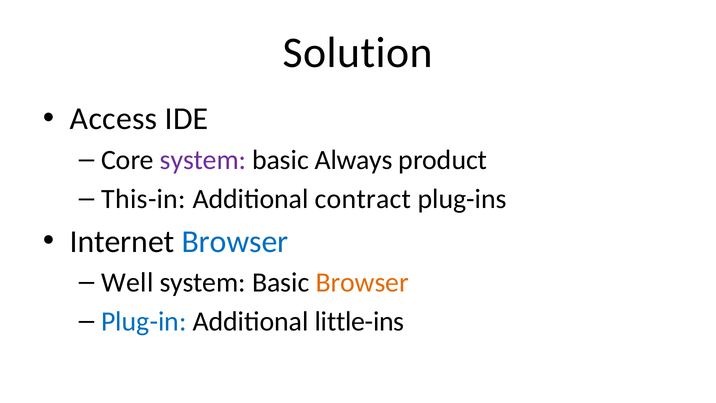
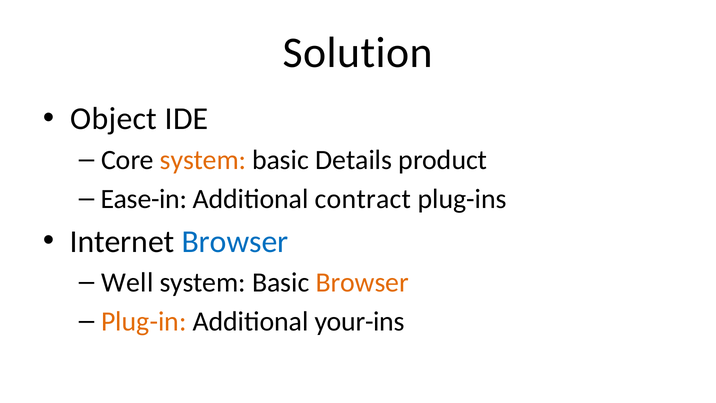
Access: Access -> Object (114, 119)
system colour: purple -> orange (203, 160)
Always: Always -> Details (354, 160)
This-in: This-in -> Ease-in (144, 199)
Plug-in colour: blue -> orange (144, 322)
little-ins: little-ins -> your-ins (360, 322)
